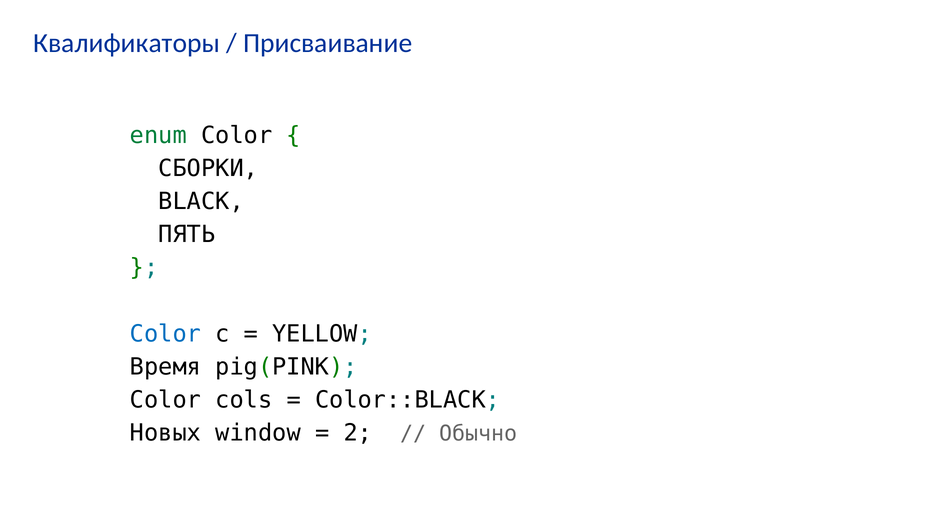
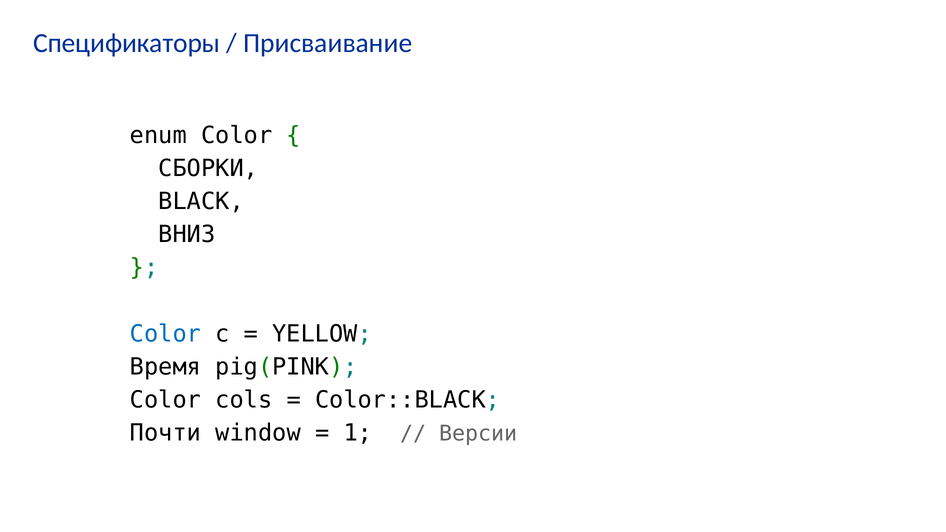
Квалификаторы: Квалификаторы -> Спецификаторы (127, 43)
enum colour: green -> black (158, 135)
ПЯТЬ: ПЯТЬ -> ВНИЗ (187, 235)
Новых: Новых -> Почти (166, 433)
2: 2 -> 1 (358, 433)
Обычно: Обычно -> Версии (479, 434)
